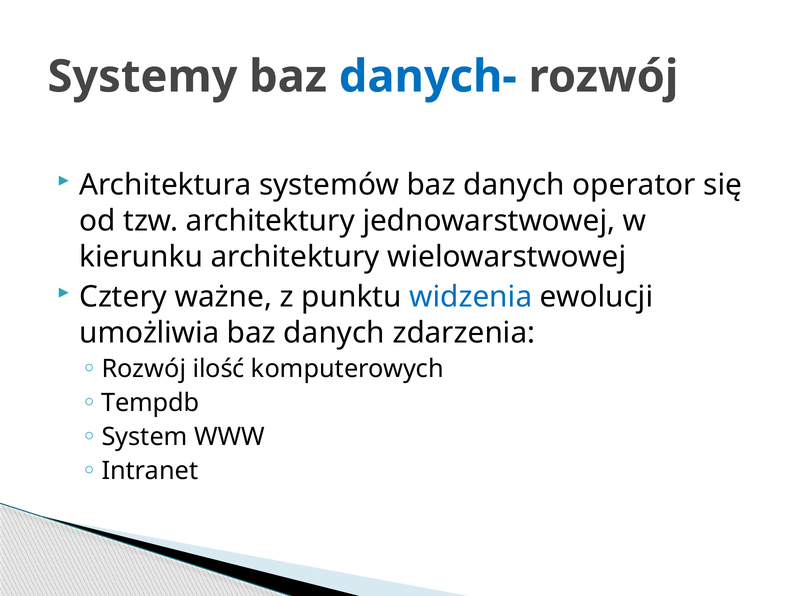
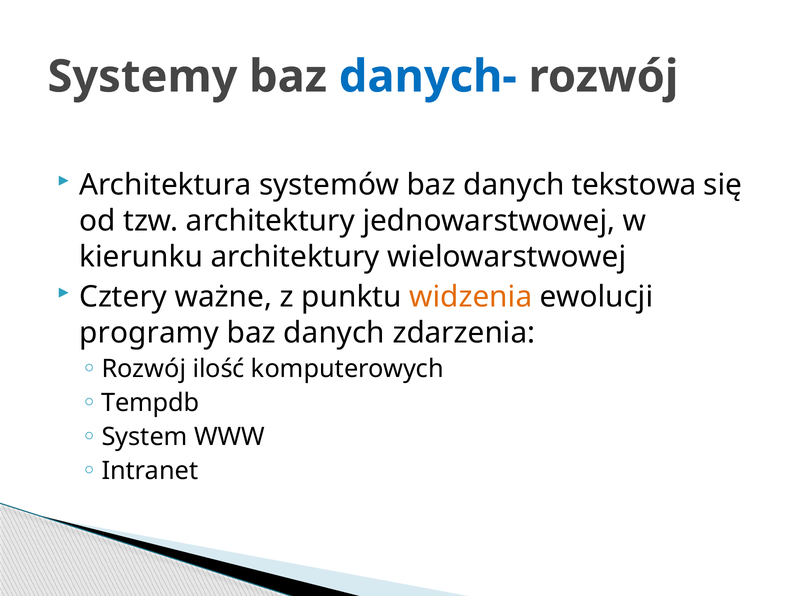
operator: operator -> tekstowa (634, 185)
widzenia colour: blue -> orange (471, 297)
umożliwia: umożliwia -> programy (149, 332)
